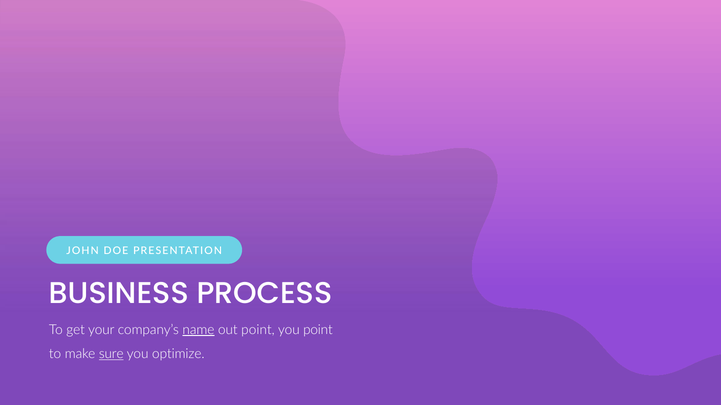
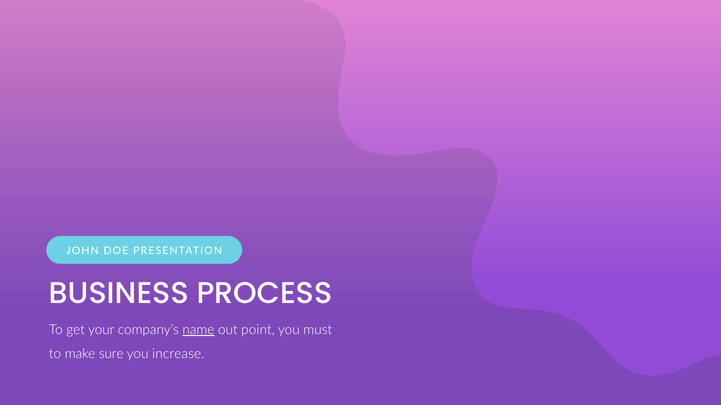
you point: point -> must (318, 330)
sure underline: present -> none (111, 354)
optimize: optimize -> increase (178, 354)
